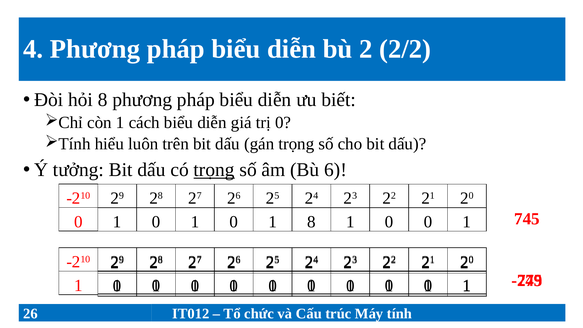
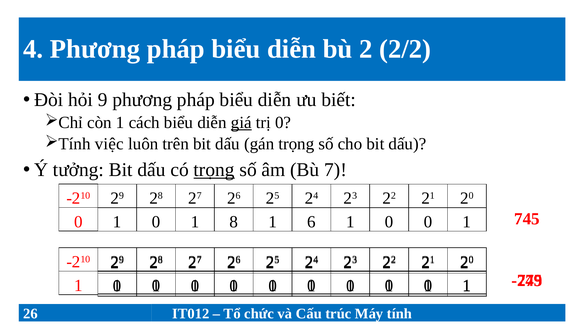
hỏi 8: 8 -> 9 (103, 100)
giá underline: none -> present (241, 123)
hiểu: hiểu -> việc (109, 144)
6: 6 -> 7 (336, 170)
0: 0 -> 8 (234, 222)
1 8: 8 -> 6 (311, 222)
